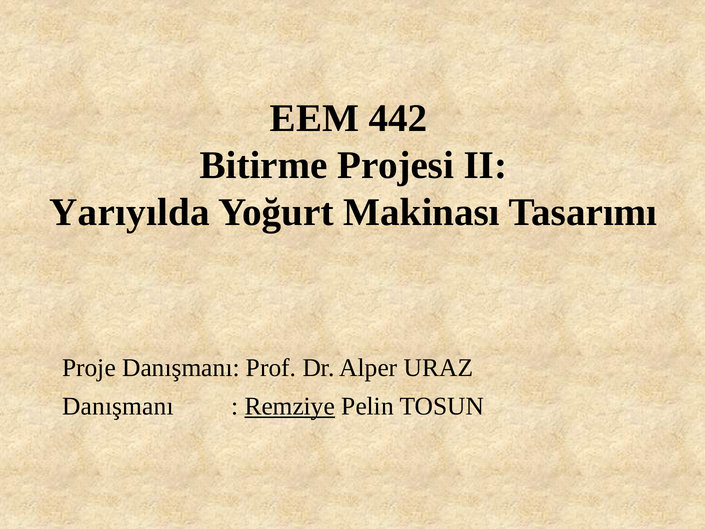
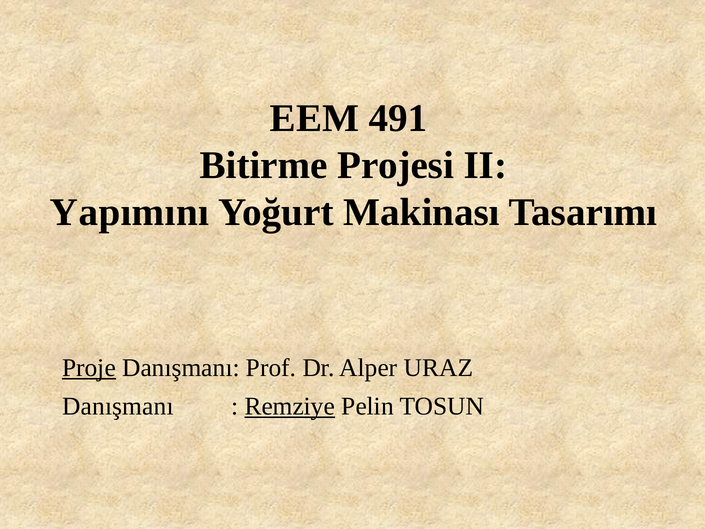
442: 442 -> 491 (398, 118)
Yarıyılda: Yarıyılda -> Yapımını (130, 212)
Proje underline: none -> present (89, 368)
